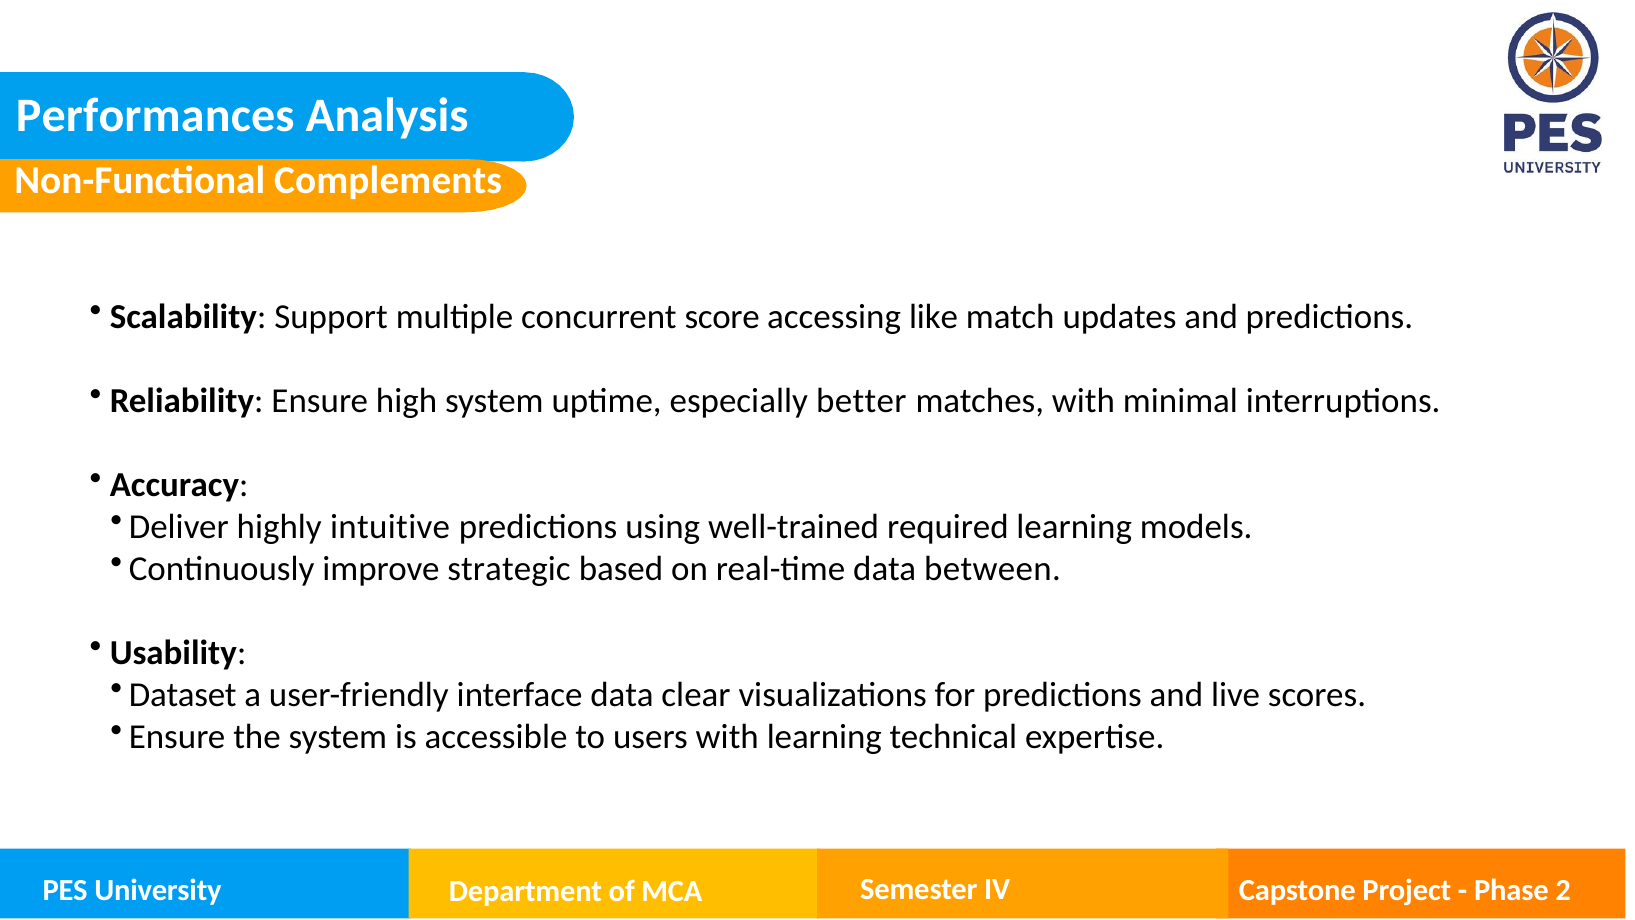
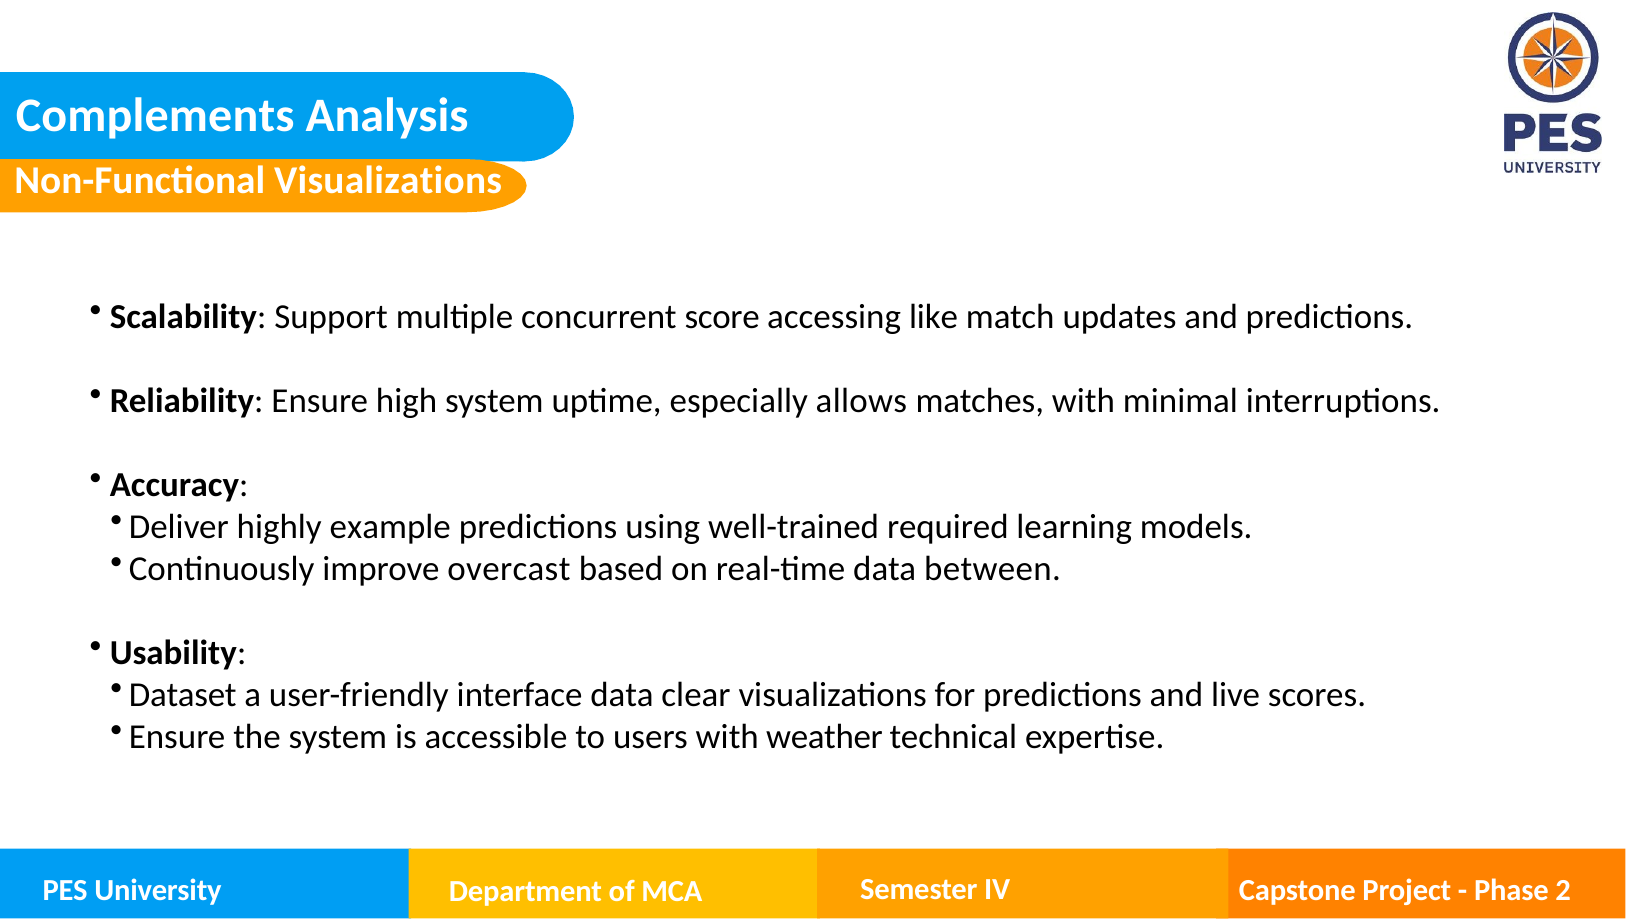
Performances: Performances -> Complements (155, 116)
Non-Functional Complements: Complements -> Visualizations (388, 180)
better: better -> allows (861, 401)
intuitive: intuitive -> example (390, 527)
strategic: strategic -> overcast (509, 568)
with learning: learning -> weather (824, 736)
